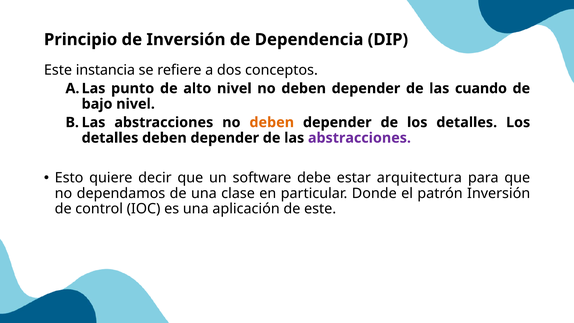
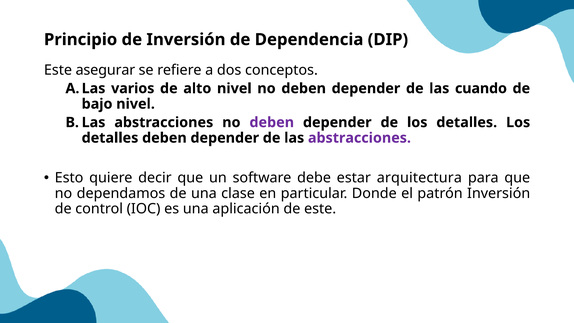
instancia: instancia -> asegurar (105, 70)
punto: punto -> varios (133, 88)
deben colour: orange -> purple (272, 122)
